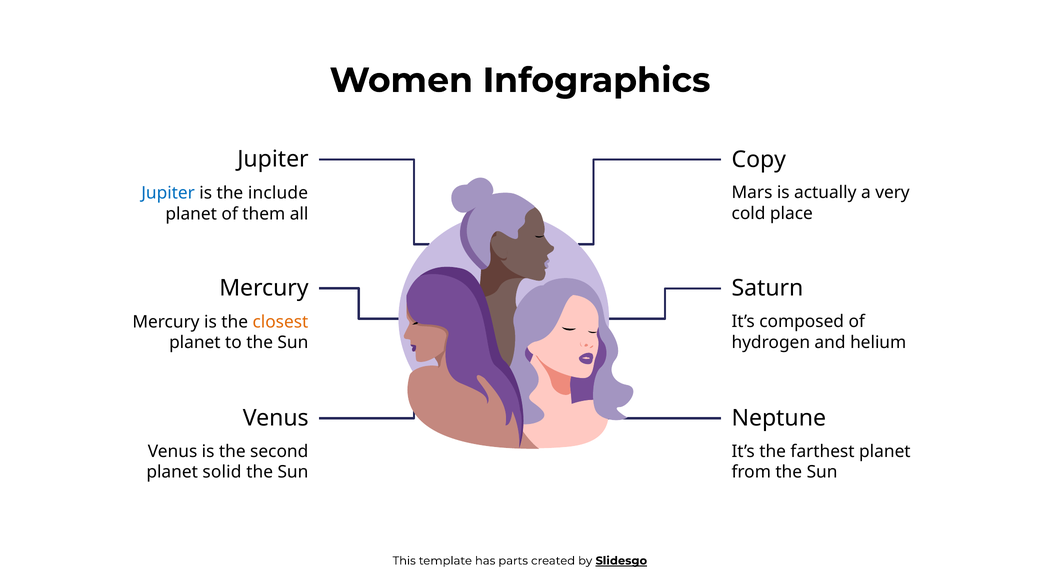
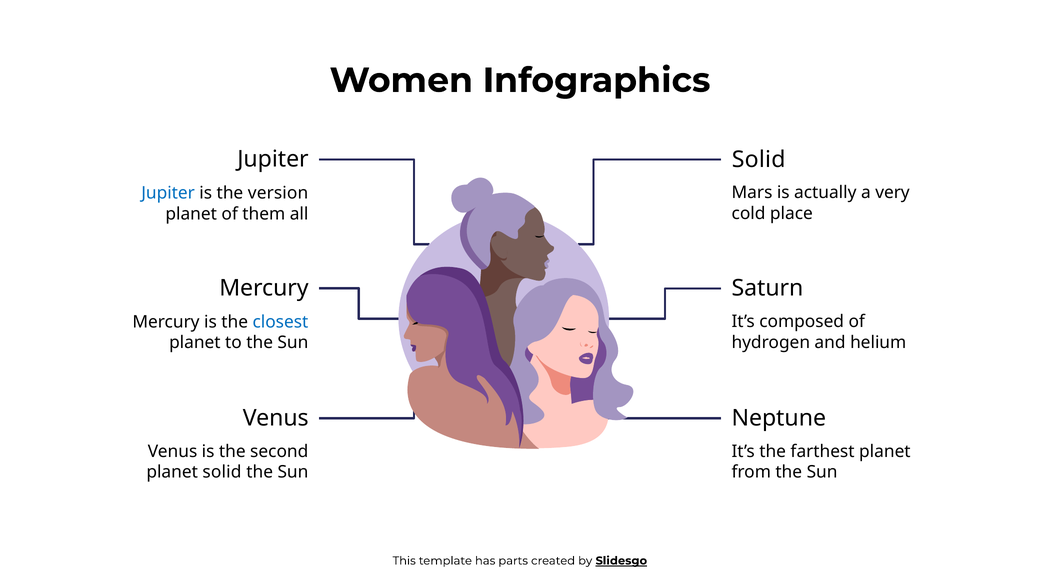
Copy: Copy -> Solid (759, 159)
include: include -> version (278, 193)
closest colour: orange -> blue (280, 322)
